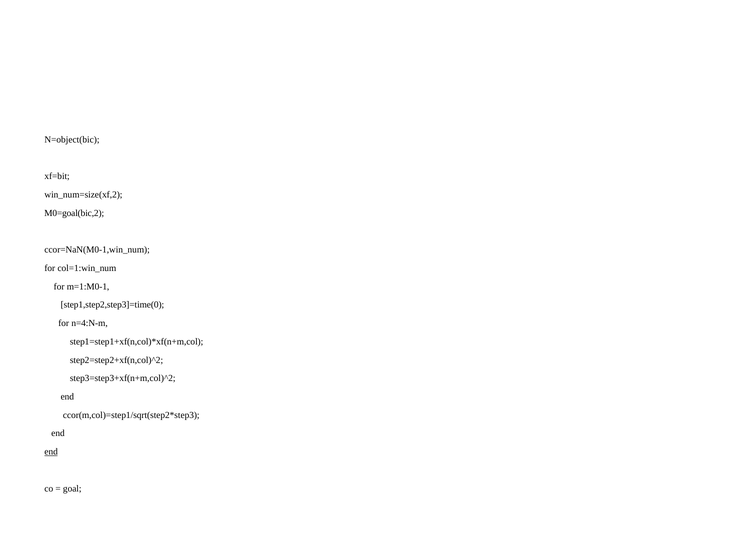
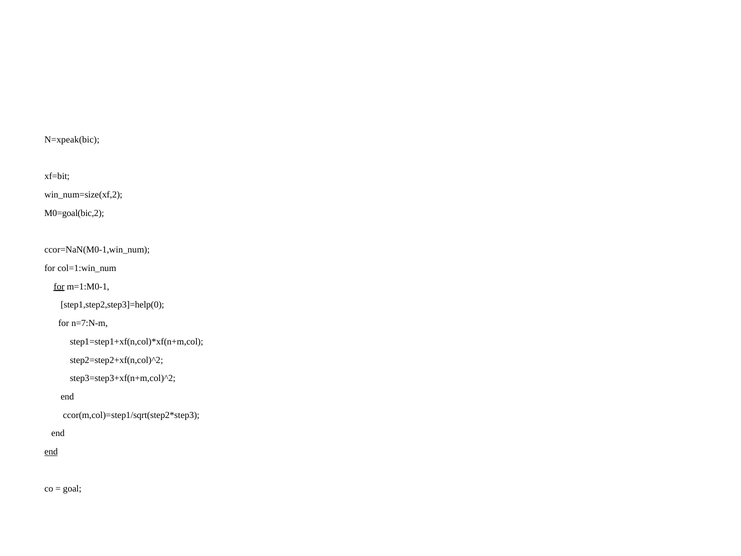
N=object(bic: N=object(bic -> N=xpeak(bic (72, 140)
for underline: none -> present (59, 286)
step1,step2,step3]=time(0: step1,step2,step3]=time(0 -> step1,step2,step3]=help(0 (112, 305)
n=4:N-m: n=4:N-m -> n=7:N-m (90, 323)
